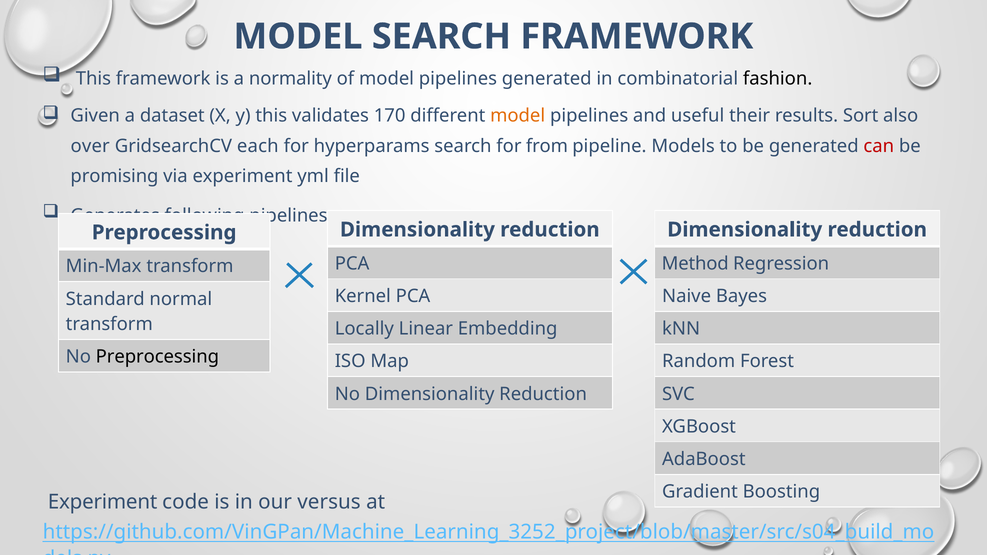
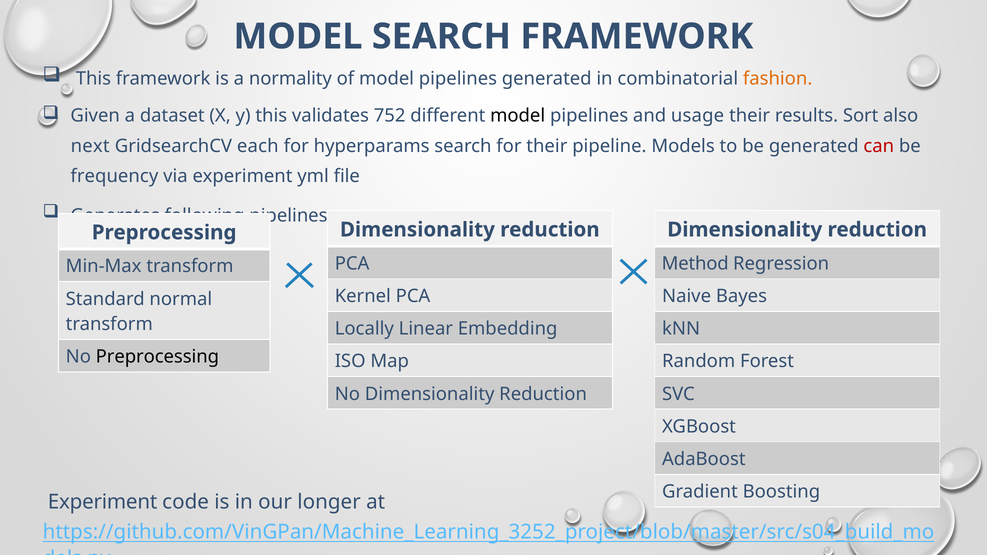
fashion colour: black -> orange (778, 79)
170: 170 -> 752 (390, 116)
model colour: orange -> black (518, 116)
useful: useful -> usage (698, 116)
over: over -> next (90, 146)
for from: from -> their (547, 146)
promising: promising -> frequency (114, 176)
versus: versus -> longer (329, 502)
